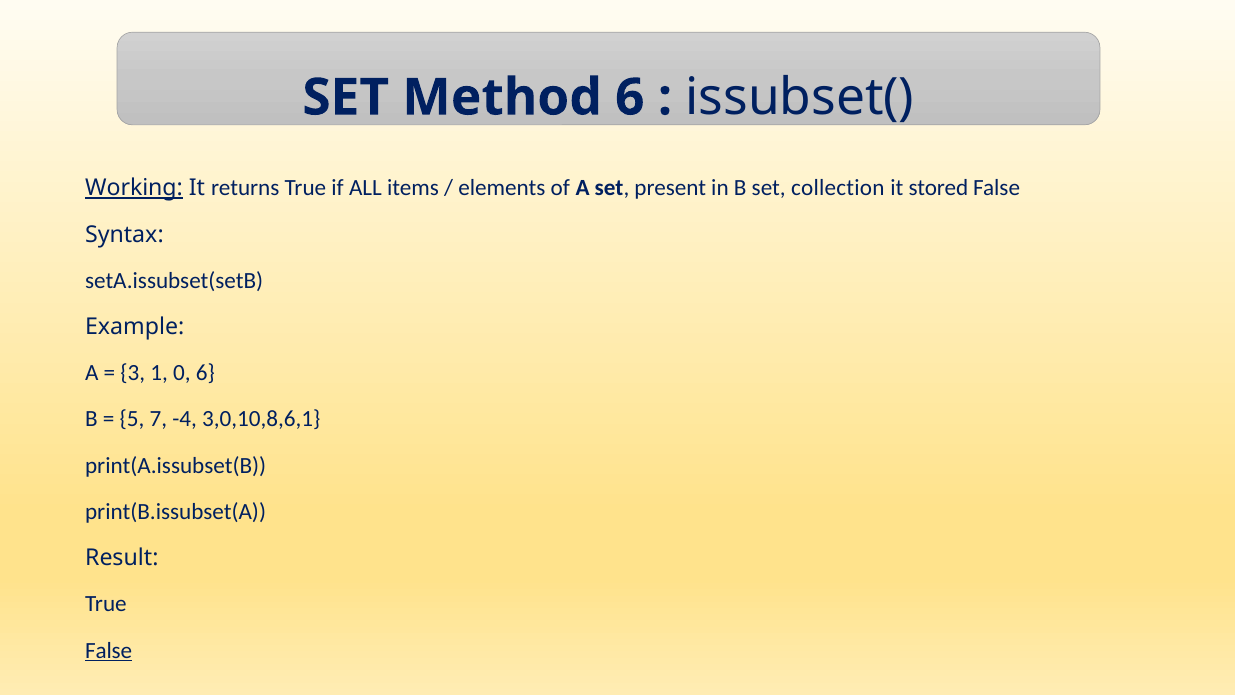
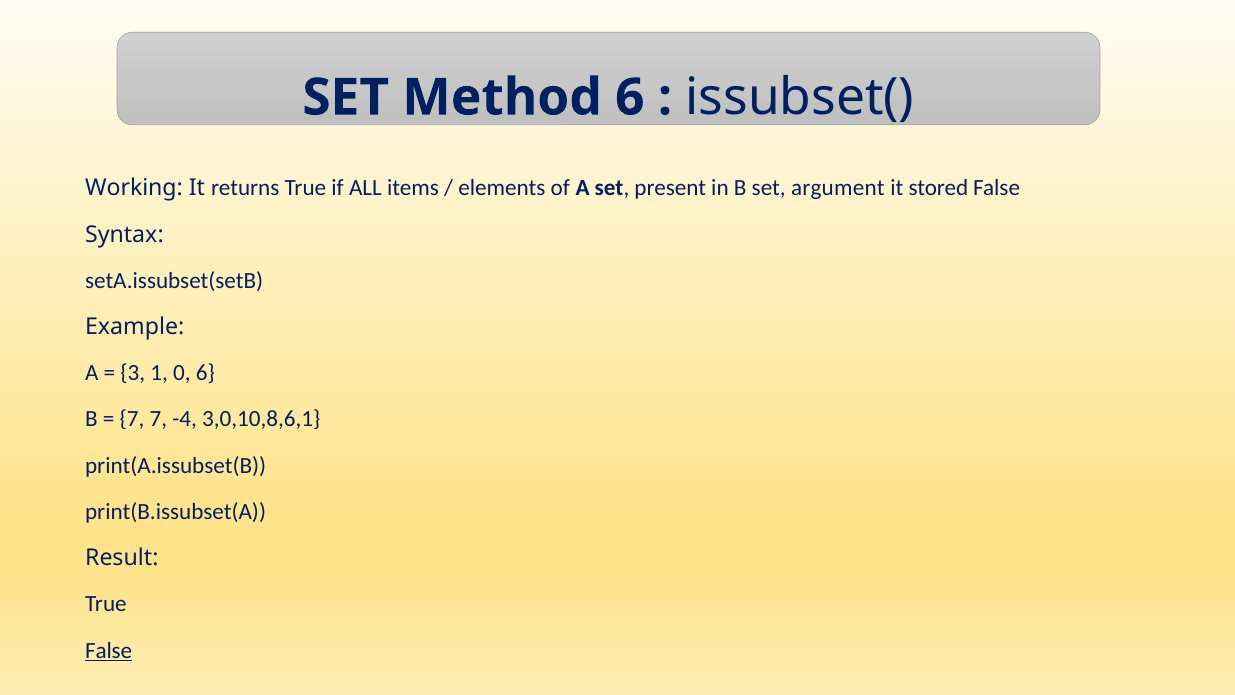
Working underline: present -> none (134, 188)
collection: collection -> argument (838, 188)
5: 5 -> 7 (132, 419)
